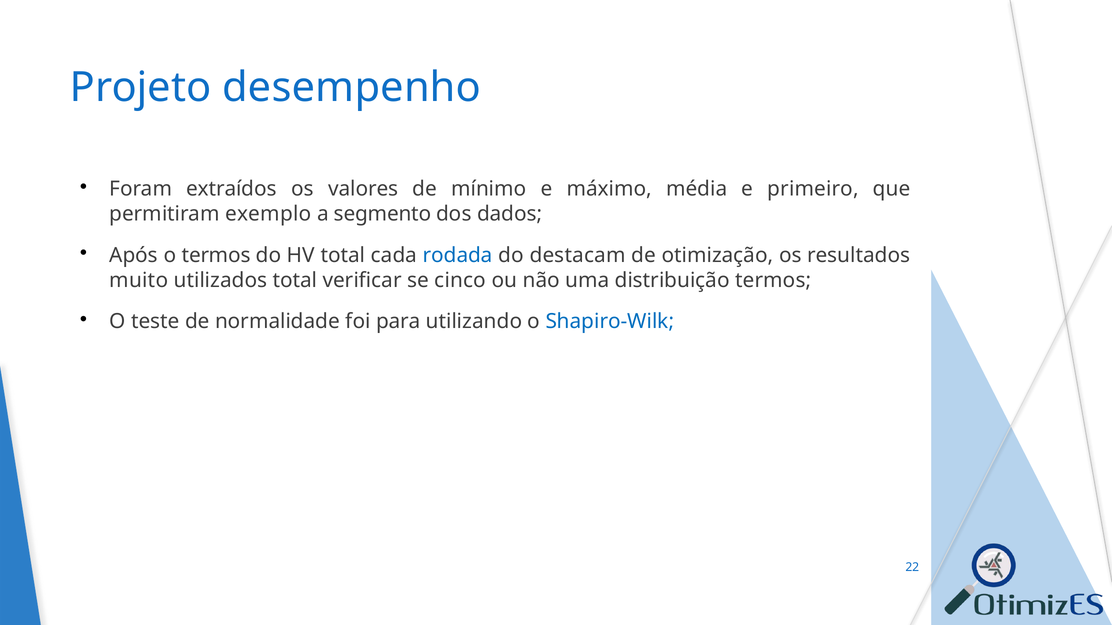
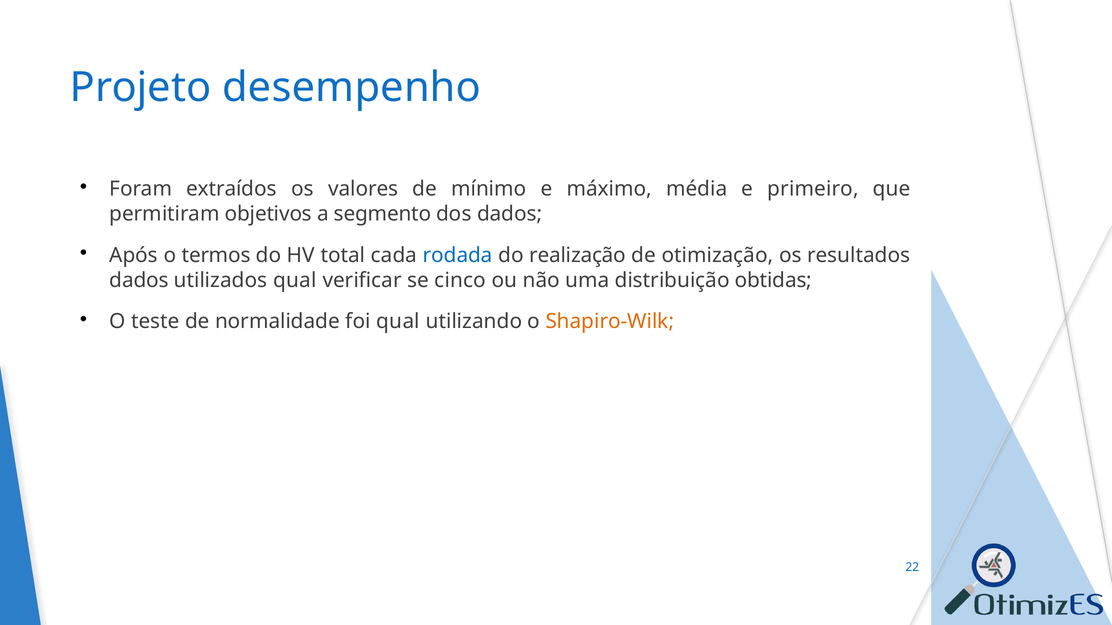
exemplo: exemplo -> objetivos (268, 214)
destacam: destacam -> realização (578, 255)
muito: muito -> dados (139, 280)
utilizados total: total -> qual (295, 280)
distribuição termos: termos -> obtidas (773, 280)
foi para: para -> qual (398, 322)
Shapiro-Wilk colour: blue -> orange (610, 322)
